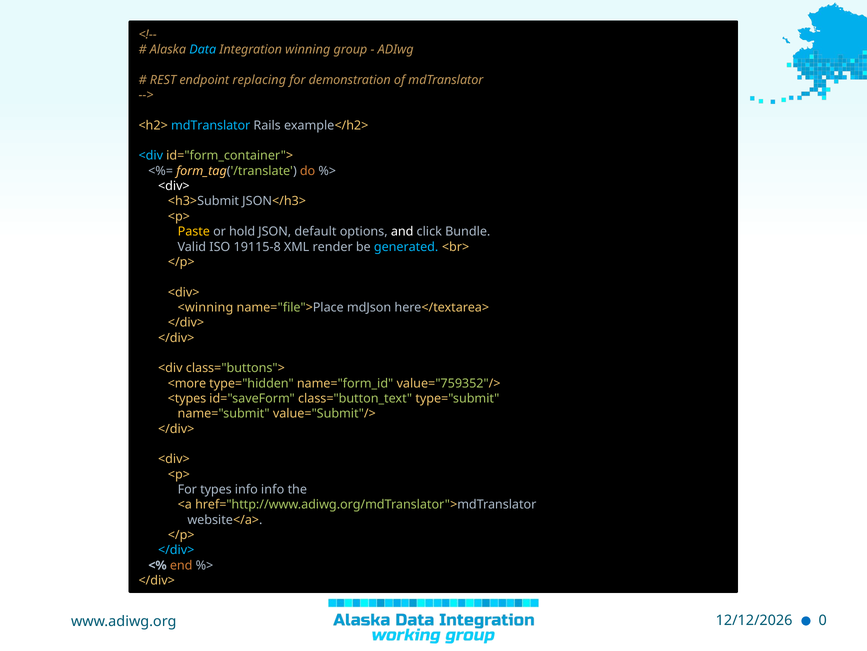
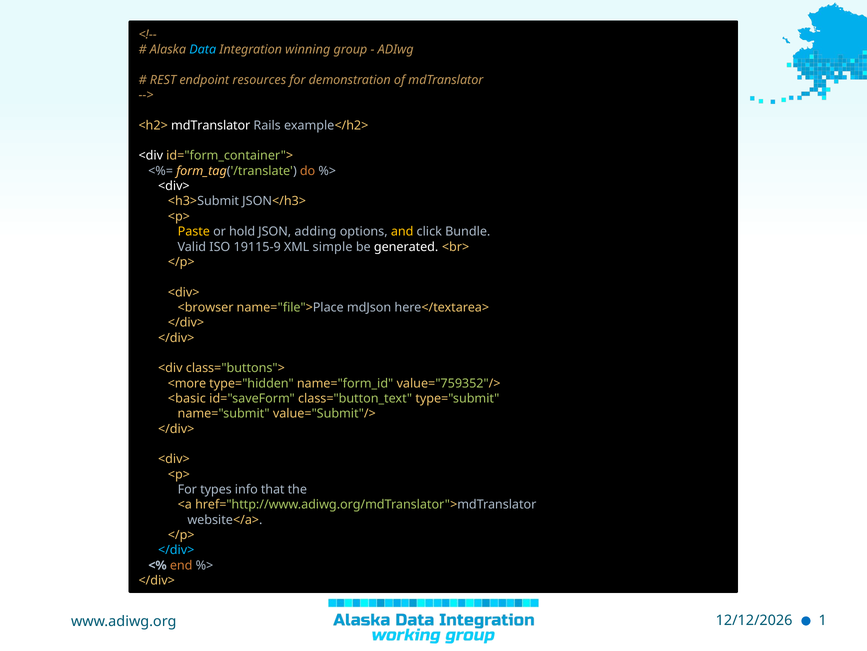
replacing: replacing -> resources (259, 80)
mdTranslator colour: light blue -> white (211, 125)
<div colour: light blue -> white (151, 156)
default: default -> adding (315, 231)
and colour: white -> yellow (402, 231)
19115-8: 19115-8 -> 19115-9 (257, 247)
render: render -> simple (333, 247)
generated colour: light blue -> white (406, 247)
<winning: <winning -> <browser (206, 307)
<types: <types -> <basic (187, 398)
info info: info -> that (273, 489)
0: 0 -> 1 (823, 620)
